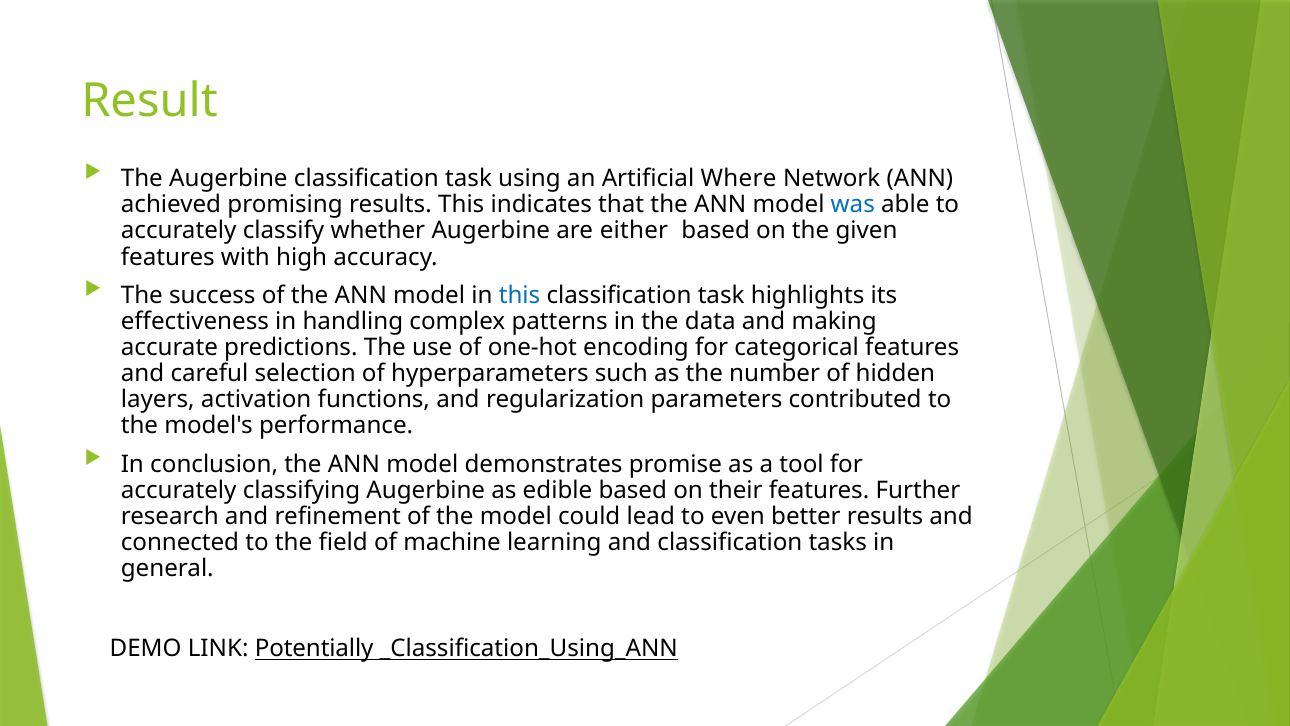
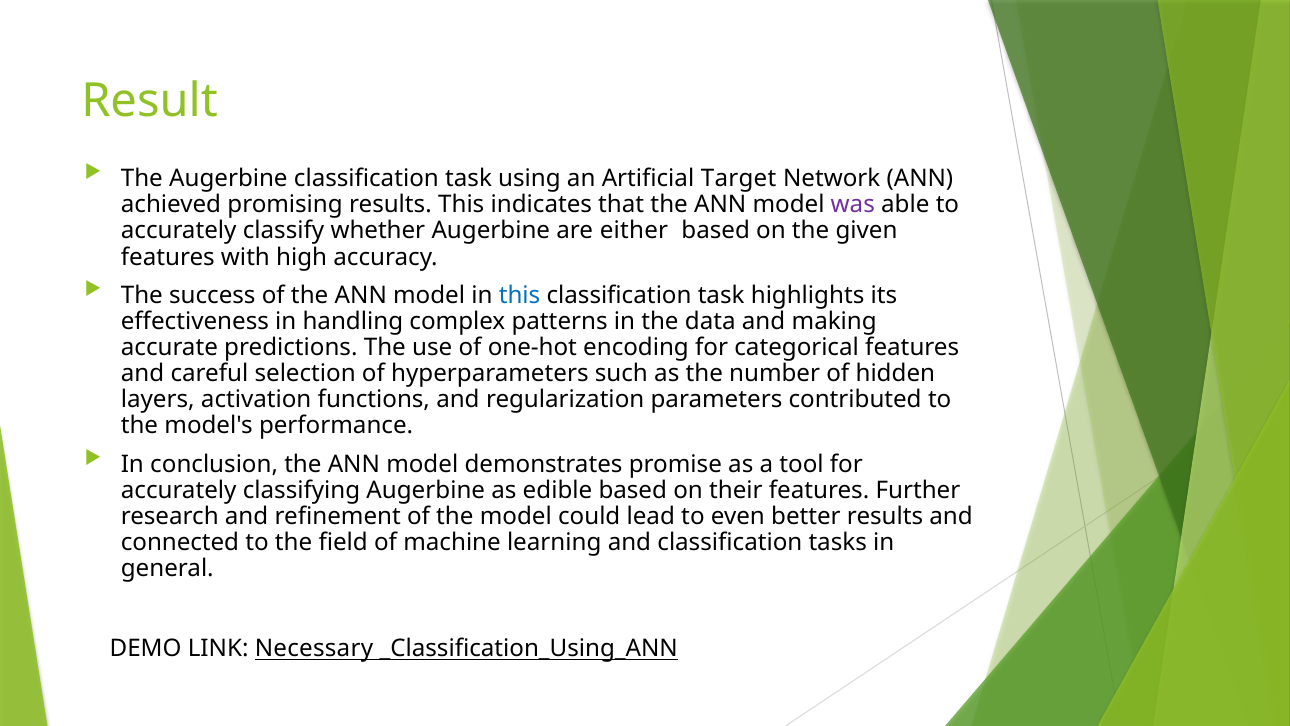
Where: Where -> Target (739, 179)
was colour: blue -> purple (853, 205)
Potentially: Potentially -> Necessary (314, 648)
